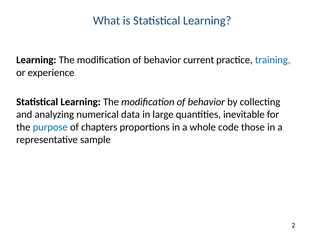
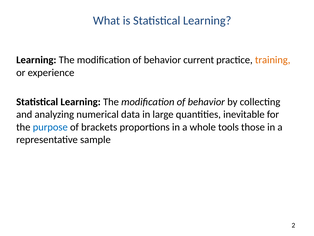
training colour: blue -> orange (273, 60)
chapters: chapters -> brackets (99, 127)
code: code -> tools (228, 127)
